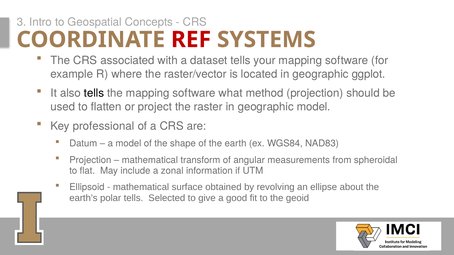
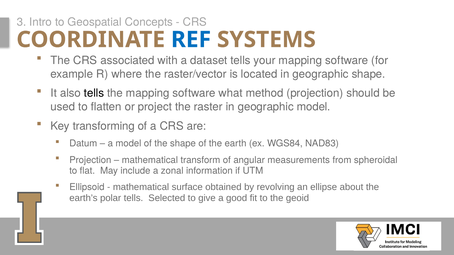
REF colour: red -> blue (191, 40)
geographic ggplot: ggplot -> shape (368, 74)
professional: professional -> transforming (104, 126)
